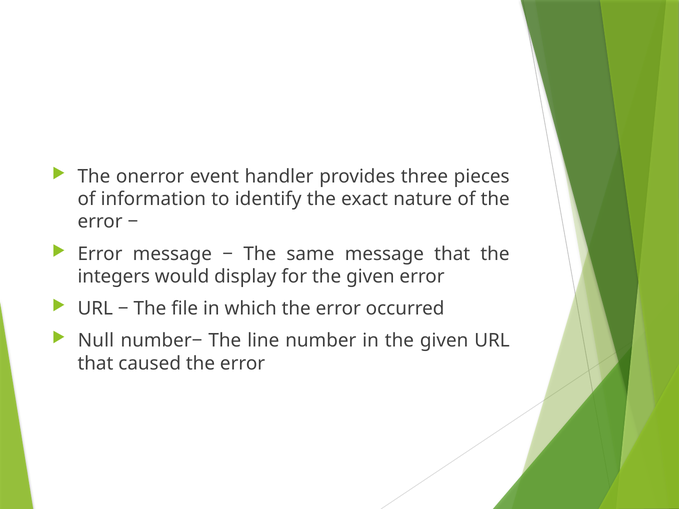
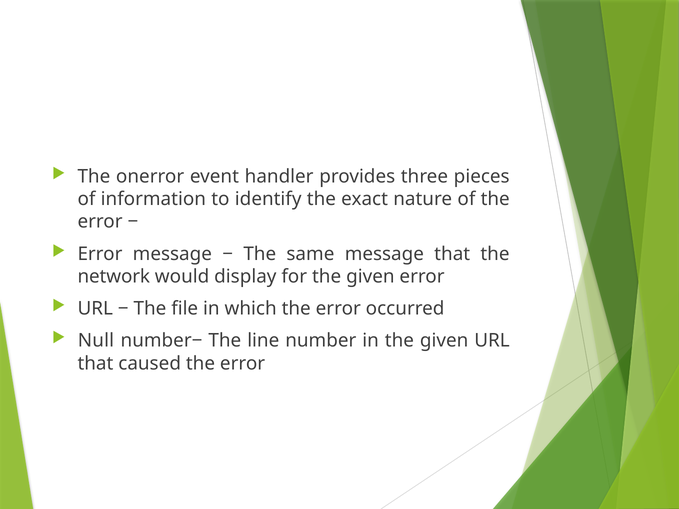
integers: integers -> network (114, 277)
